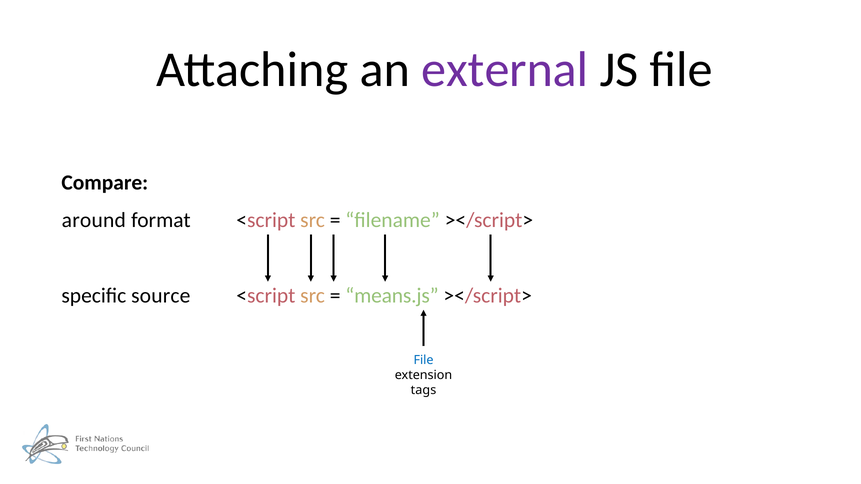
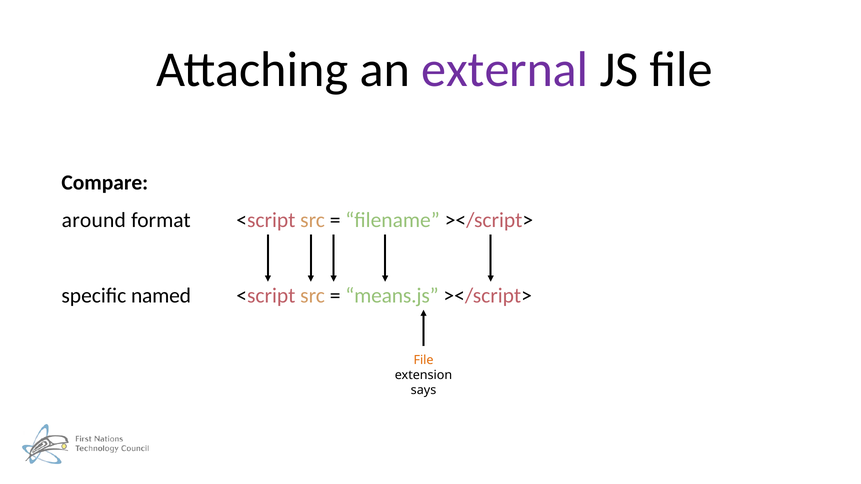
source: source -> named (161, 296)
File colour: blue -> orange (424, 360)
tags: tags -> says (424, 390)
